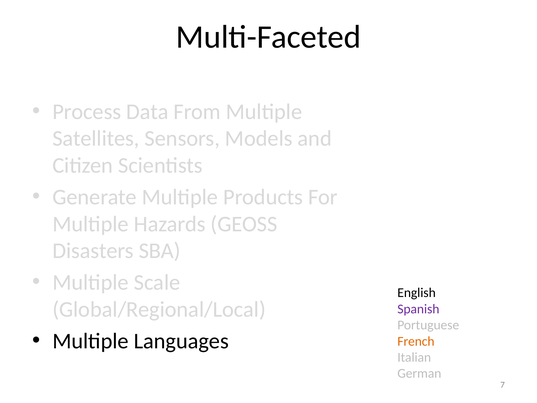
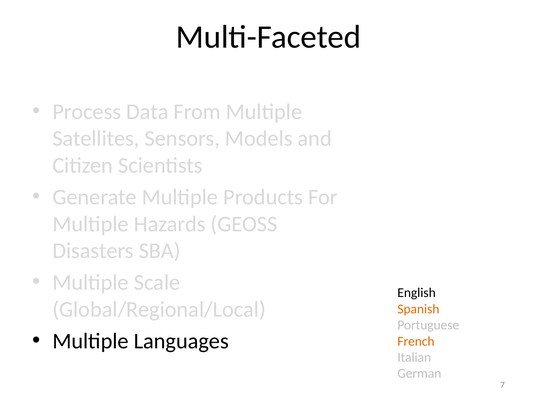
Spanish colour: purple -> orange (418, 309)
